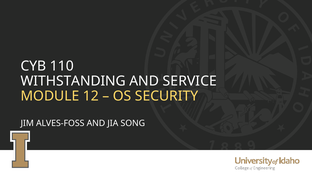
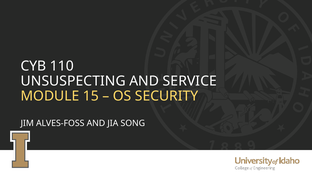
WITHSTANDING: WITHSTANDING -> UNSUSPECTING (73, 81)
12: 12 -> 15 (91, 96)
